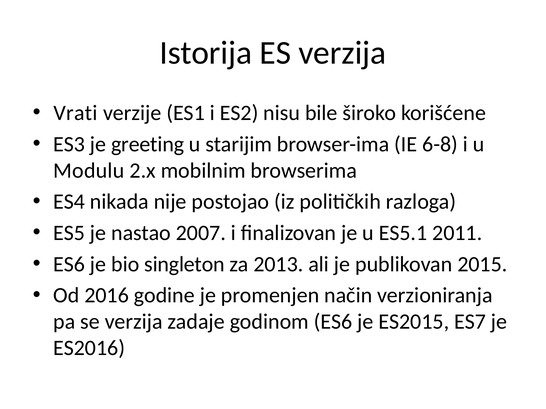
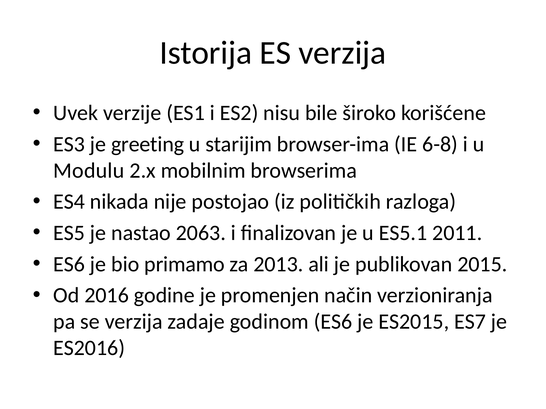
Vrati: Vrati -> Uvek (76, 113)
2007: 2007 -> 2063 (201, 233)
singleton: singleton -> primamo (185, 264)
